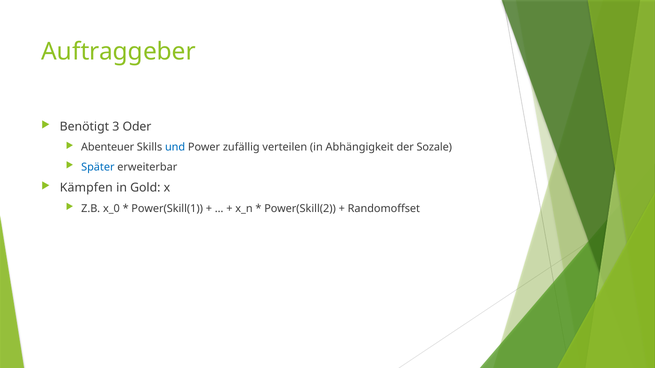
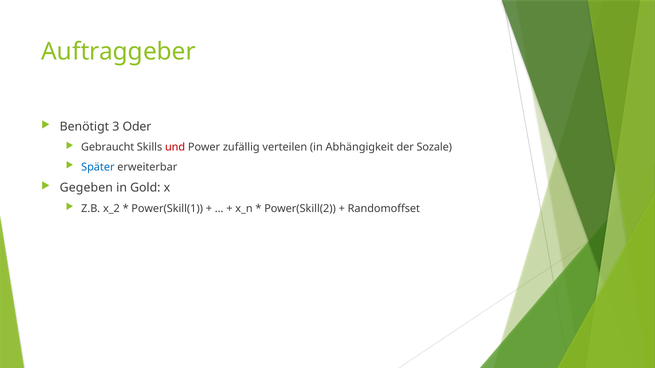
Abenteuer: Abenteuer -> Gebraucht (108, 147)
und colour: blue -> red (175, 147)
Kämpfen: Kämpfen -> Gegeben (86, 188)
x_0: x_0 -> x_2 (111, 209)
